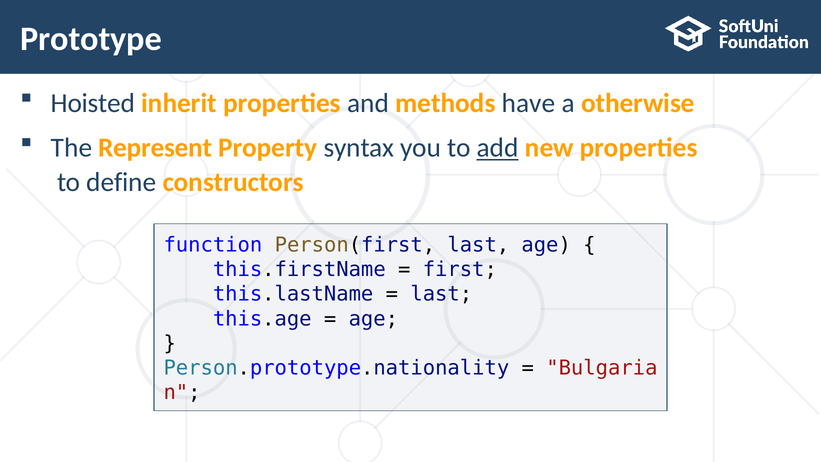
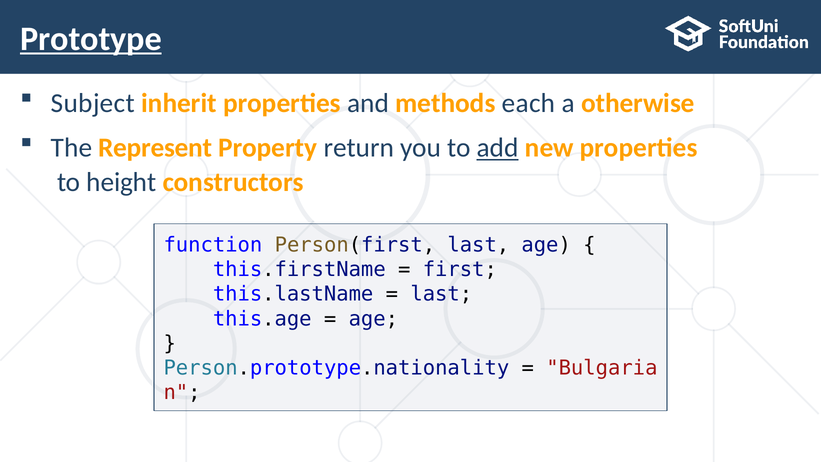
Prototype underline: none -> present (91, 39)
Hoisted: Hoisted -> Subject (93, 103)
have: have -> each (528, 103)
syntax: syntax -> return (359, 148)
define: define -> height (121, 182)
